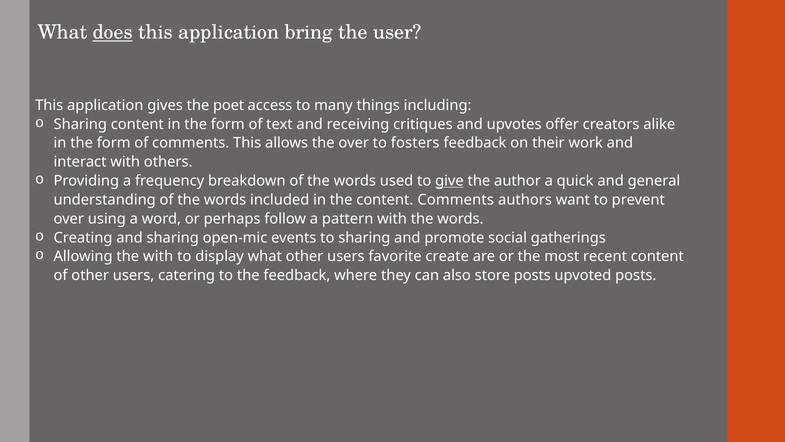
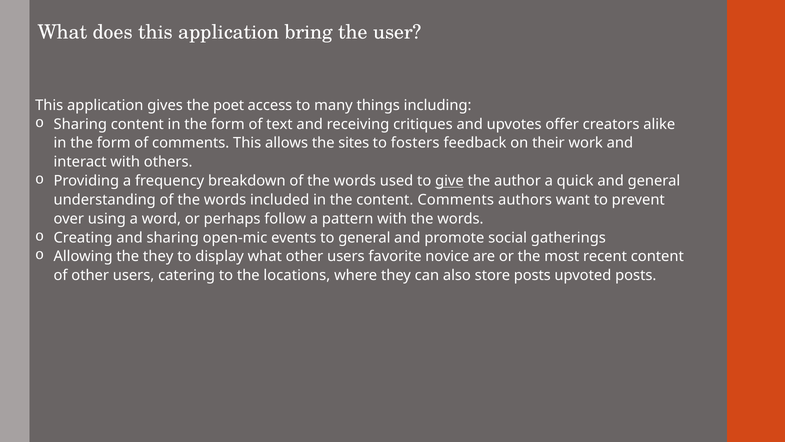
does underline: present -> none (113, 32)
the over: over -> sites (354, 143)
to sharing: sharing -> general (364, 237)
the with: with -> they (158, 256)
create: create -> novice (447, 256)
the feedback: feedback -> locations (297, 275)
